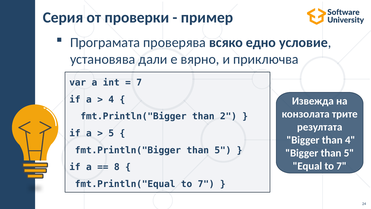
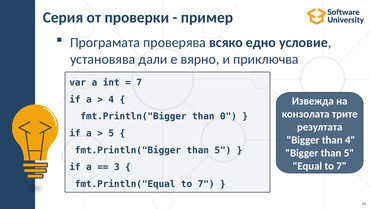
2: 2 -> 0 (228, 116)
8: 8 -> 3 (117, 167)
